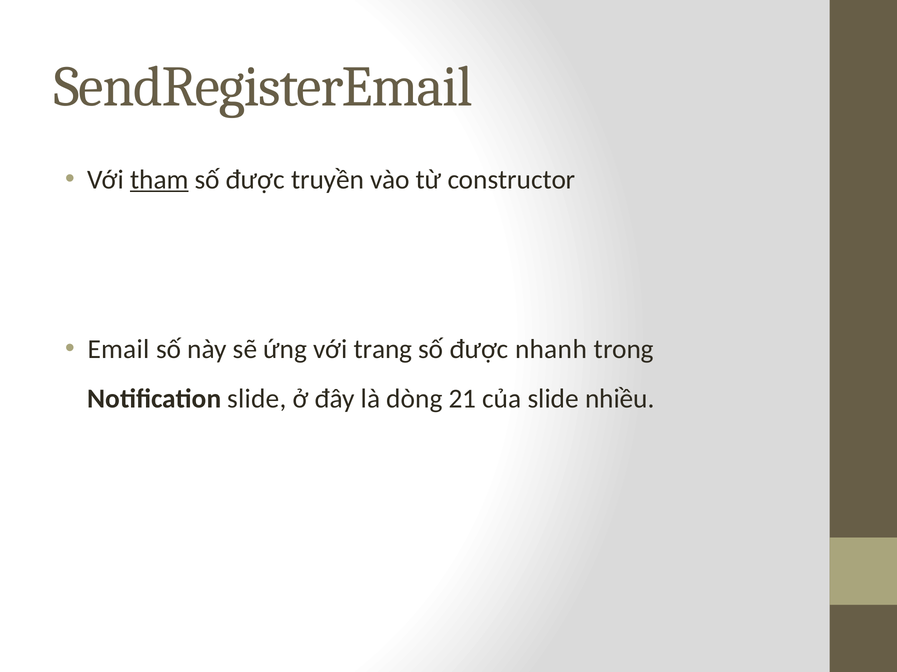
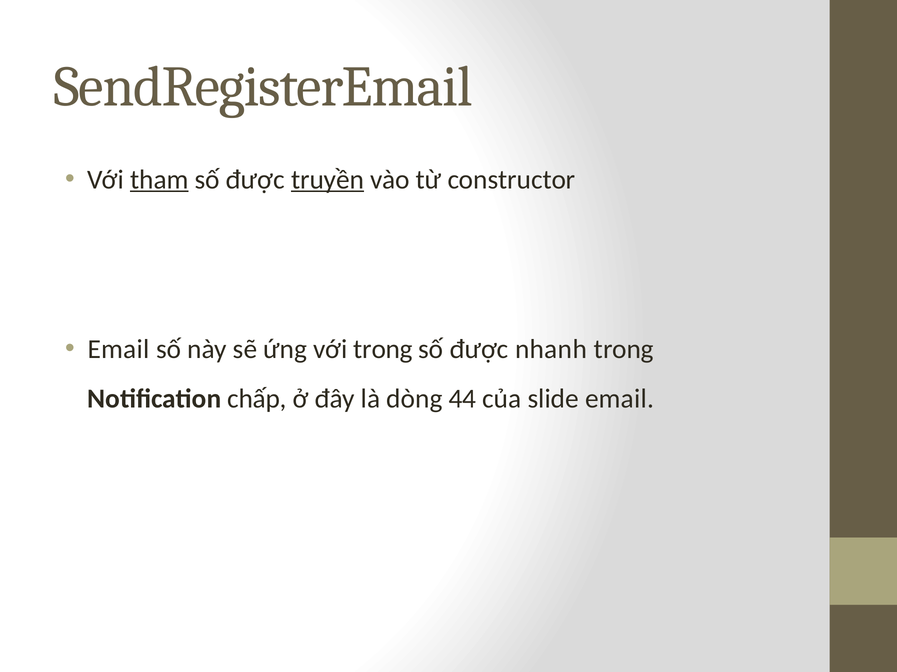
truyền underline: none -> present (328, 180)
với trang: trang -> trong (383, 350)
Notification slide: slide -> chấp (257, 399)
21: 21 -> 44 (462, 399)
slide nhiều: nhiều -> email (620, 399)
